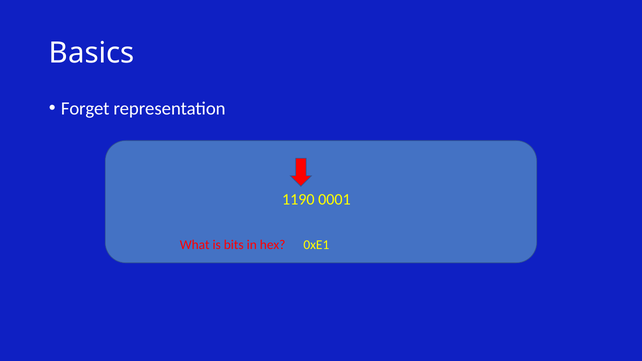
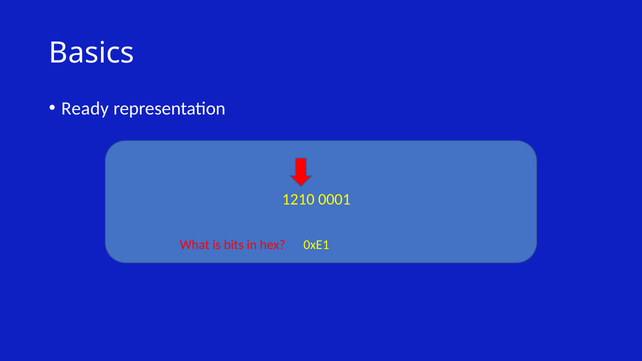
Forget: Forget -> Ready (85, 109)
1190: 1190 -> 1210 (298, 199)
